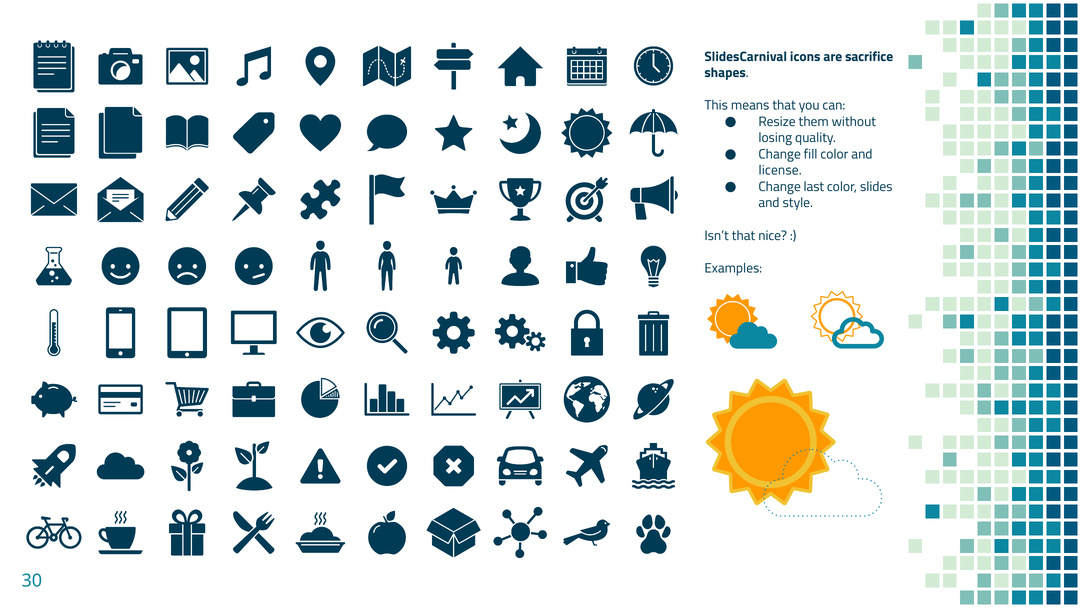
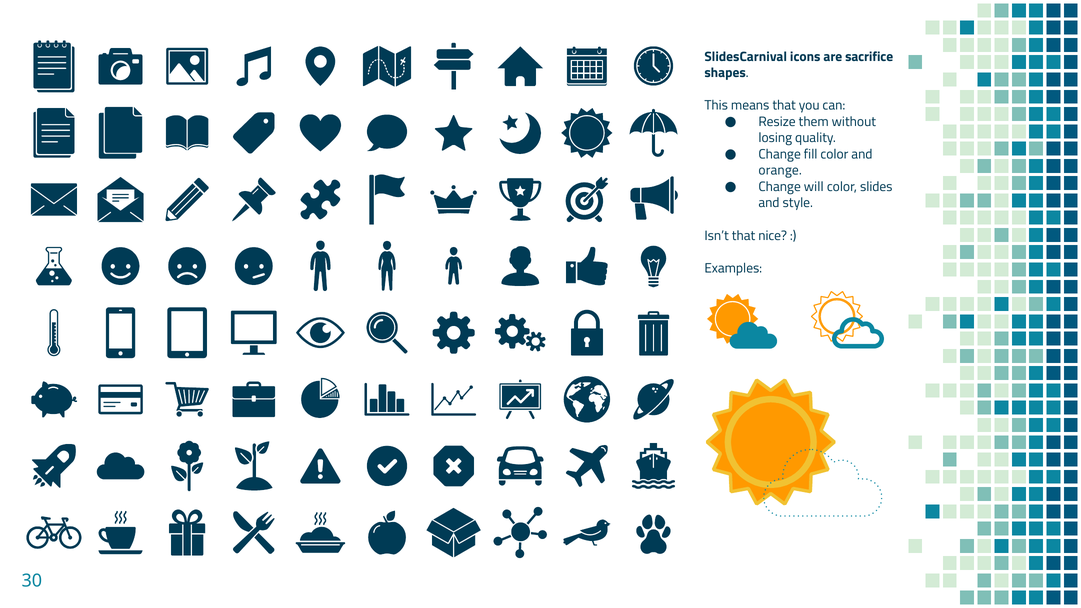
license: license -> orange (780, 171)
last: last -> will (814, 187)
